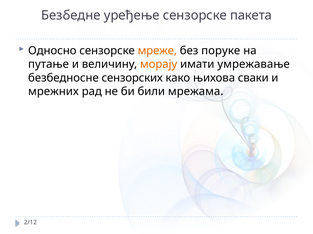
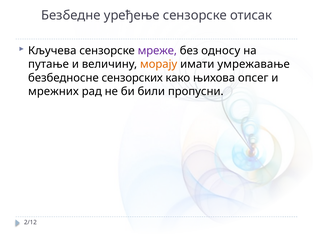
пакета: пакета -> отисак (251, 15)
Односно: Односно -> Кључева (52, 51)
мреже colour: orange -> purple (157, 51)
поруке: поруке -> односу (221, 51)
сваки: сваки -> опсег (253, 78)
мрежама: мрежама -> пропусни (196, 92)
